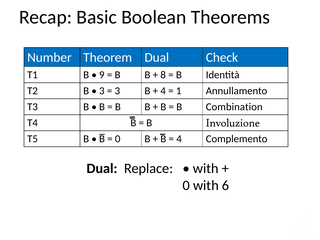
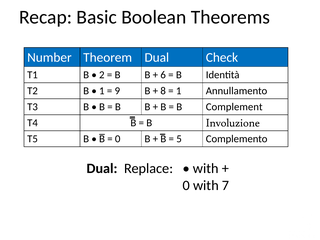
9: 9 -> 2 (102, 75)
8: 8 -> 6 (163, 75)
3: 3 -> 1 (102, 91)
3: 3 -> 9 (117, 91)
4: 4 -> 8 (163, 91)
Combination: Combination -> Complement (234, 107)
4: 4 -> 5 (179, 139)
6: 6 -> 7 (226, 185)
